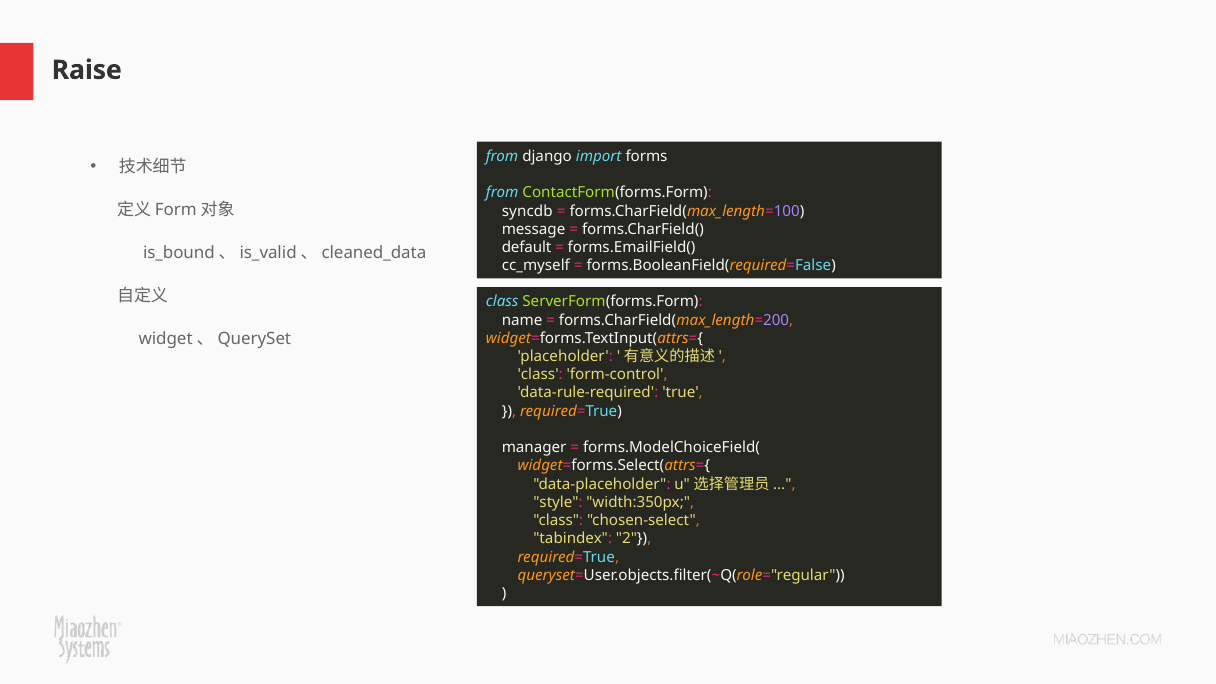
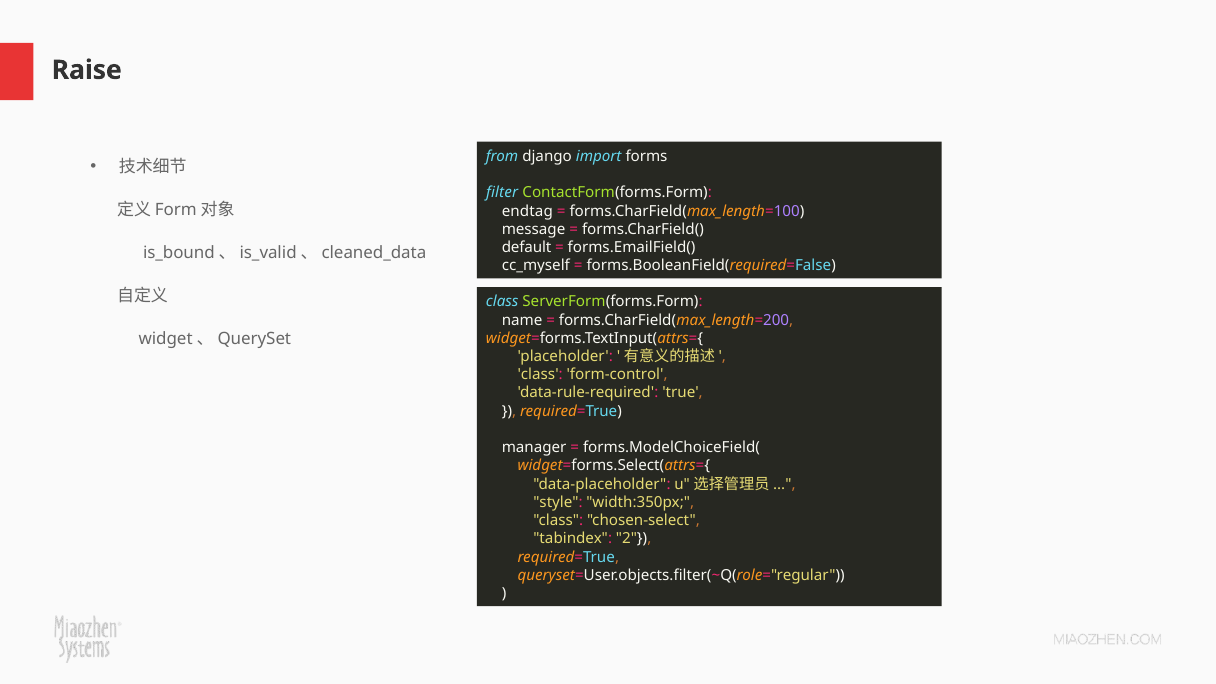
from: from -> filter (502, 193)
syncdb: syncdb -> endtag (527, 211)
